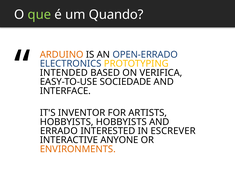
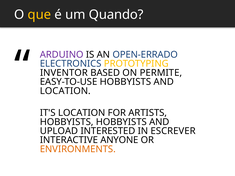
que colour: light green -> yellow (39, 15)
ARDUINO colour: orange -> purple (62, 55)
INTENDED: INTENDED -> INVENTOR (64, 73)
VERIFICA: VERIFICA -> PERMITE (161, 73)
EASY-TO-USE SOCIEDADE: SOCIEDADE -> HOBBYISTS (125, 82)
INTERFACE: INTERFACE -> LOCATION (65, 91)
IT'S INVENTOR: INVENTOR -> LOCATION (82, 113)
ERRADO: ERRADO -> UPLOAD (59, 131)
